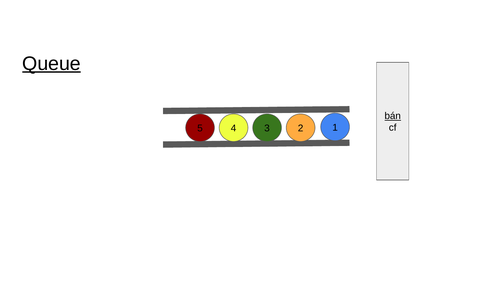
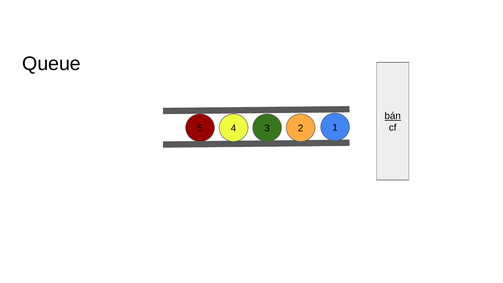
Queue underline: present -> none (51, 64)
